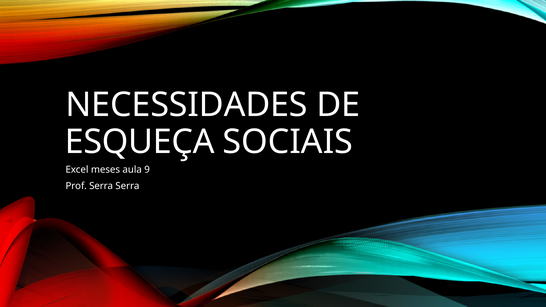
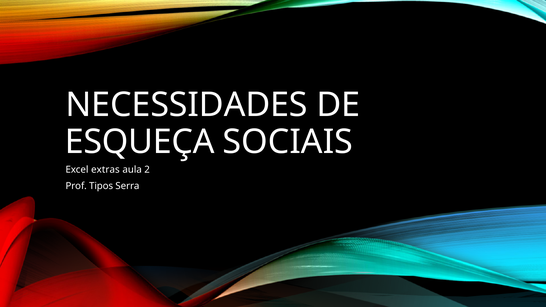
meses: meses -> extras (105, 170)
9: 9 -> 2 (147, 170)
Prof Serra: Serra -> Tipos (101, 186)
